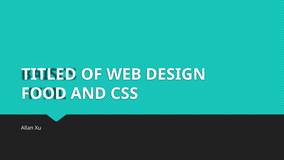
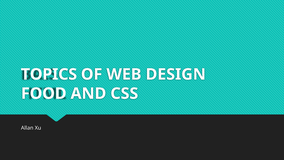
TITLED: TITLED -> TOPICS (49, 74)
